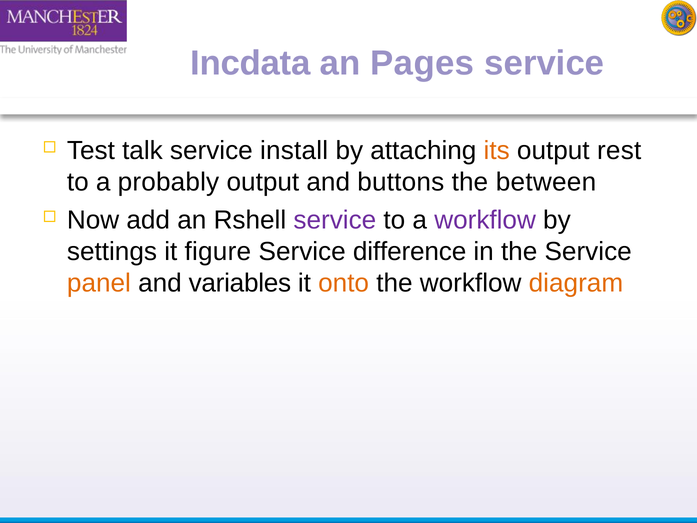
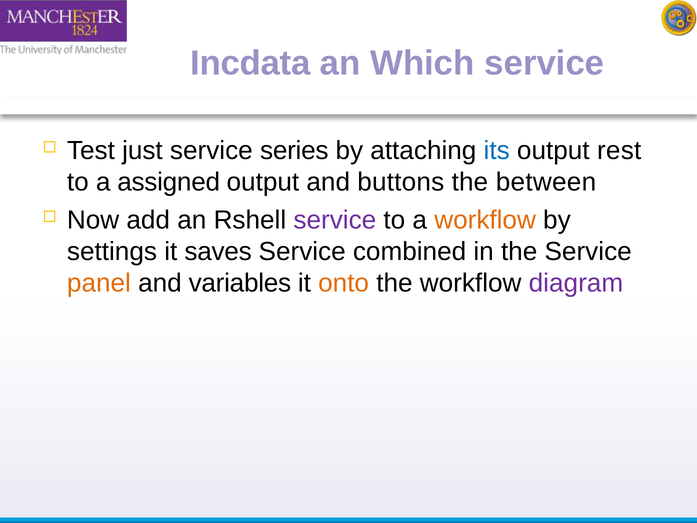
Pages: Pages -> Which (422, 63)
talk: talk -> just (142, 151)
install: install -> series (294, 151)
its colour: orange -> blue (497, 151)
probably: probably -> assigned (169, 182)
workflow colour: purple -> orange (485, 220)
figure: figure -> saves (218, 252)
difference: difference -> combined (410, 252)
diagram colour: orange -> purple (576, 283)
